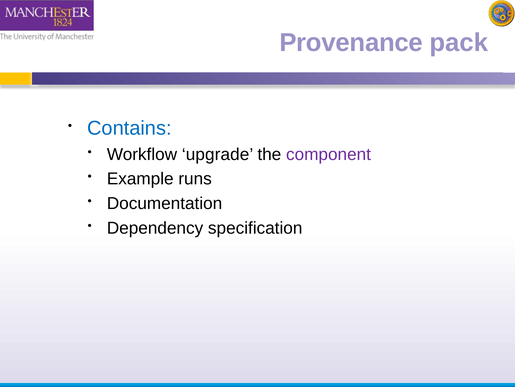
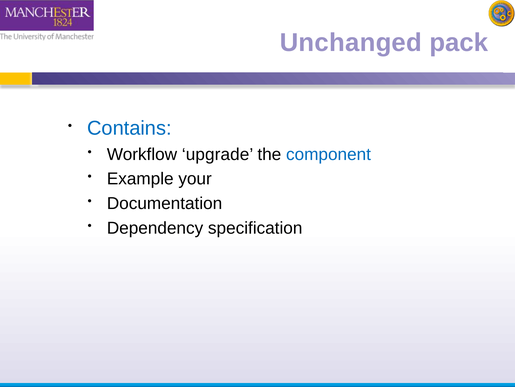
Provenance: Provenance -> Unchanged (351, 43)
component colour: purple -> blue (329, 154)
runs: runs -> your (195, 179)
